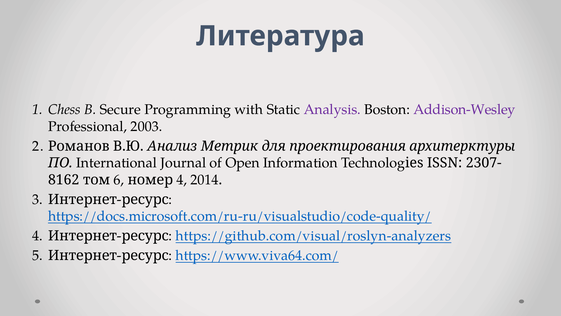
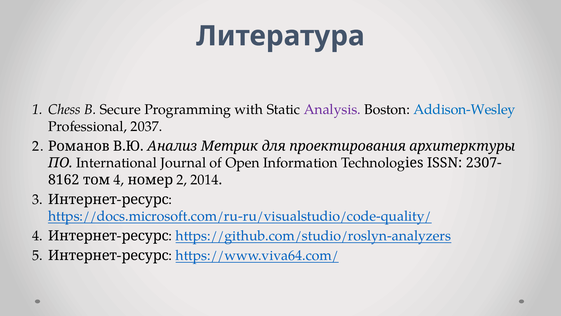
Addison-Wesley colour: purple -> blue (464, 109)
2003: 2003 -> 2037 (146, 126)
том 6: 6 -> 4 (119, 180)
номер 4: 4 -> 2 (182, 180)
https://github.com/visual/roslyn-analyzers: https://github.com/visual/roslyn-analyzers -> https://github.com/studio/roslyn-analyzers (313, 236)
